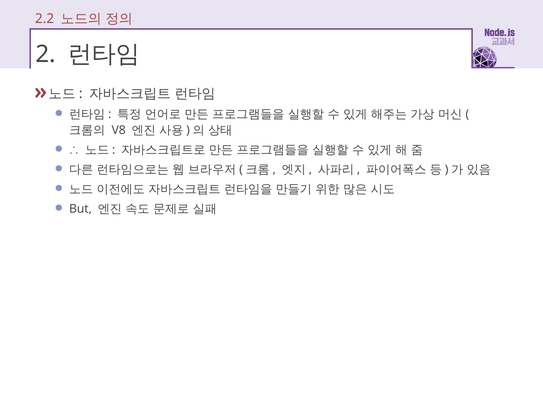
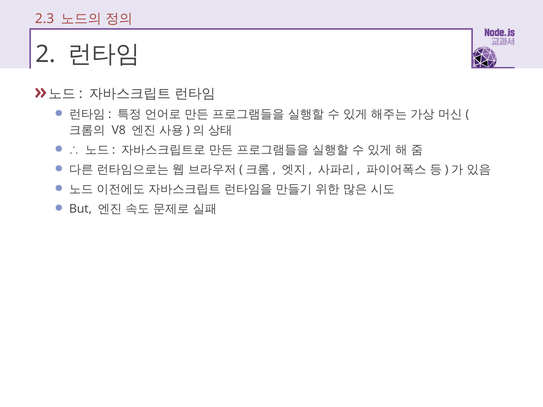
2.2: 2.2 -> 2.3 (45, 19)
